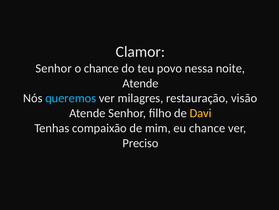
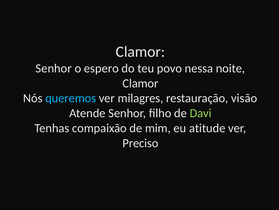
o chance: chance -> espero (101, 68)
Atende: Atende -> Clamor (140, 83)
Davi colour: yellow -> light green (201, 113)
eu chance: chance -> atitude (207, 128)
